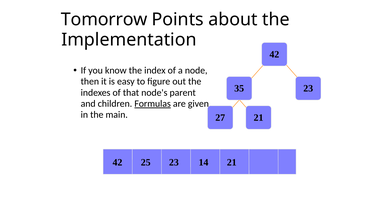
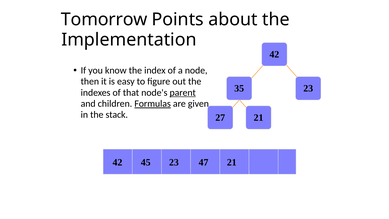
parent underline: none -> present (183, 92)
main: main -> stack (117, 115)
25: 25 -> 45 (146, 162)
14: 14 -> 47 (204, 162)
